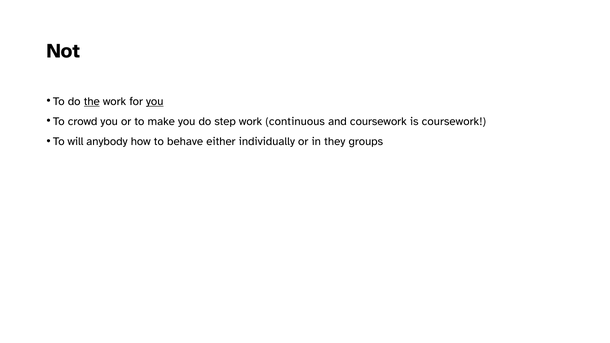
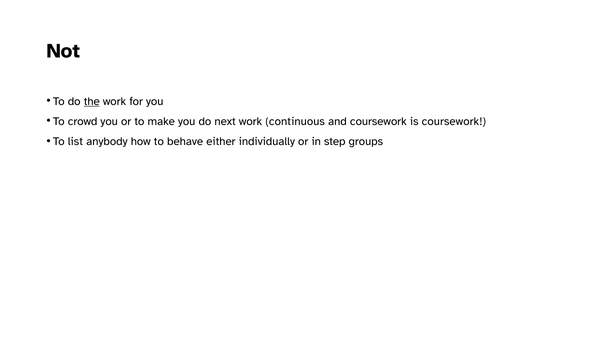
you underline: present -> none (155, 101)
step: step -> next (225, 121)
will: will -> list (75, 141)
they: they -> step (335, 141)
